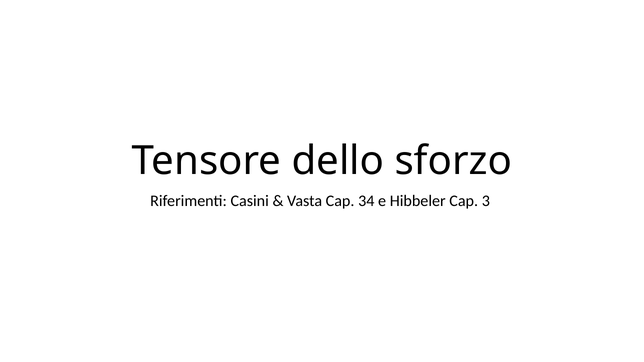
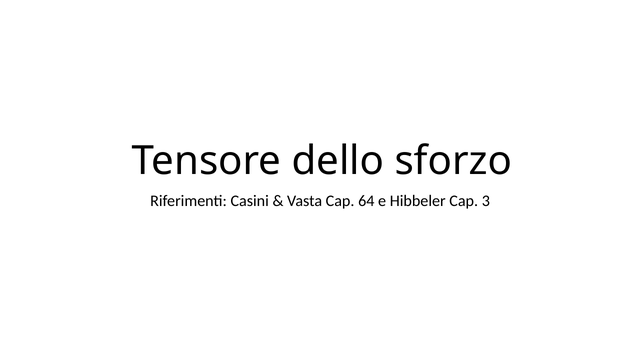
34: 34 -> 64 (366, 201)
